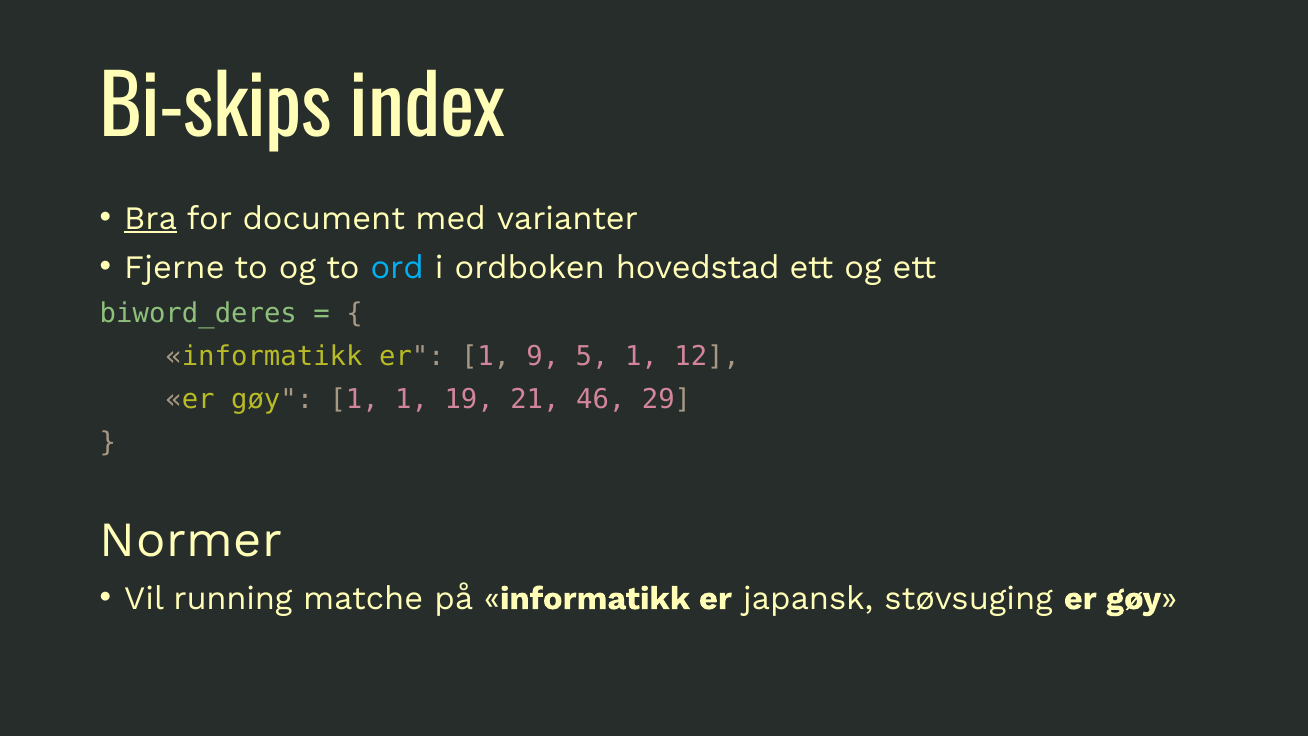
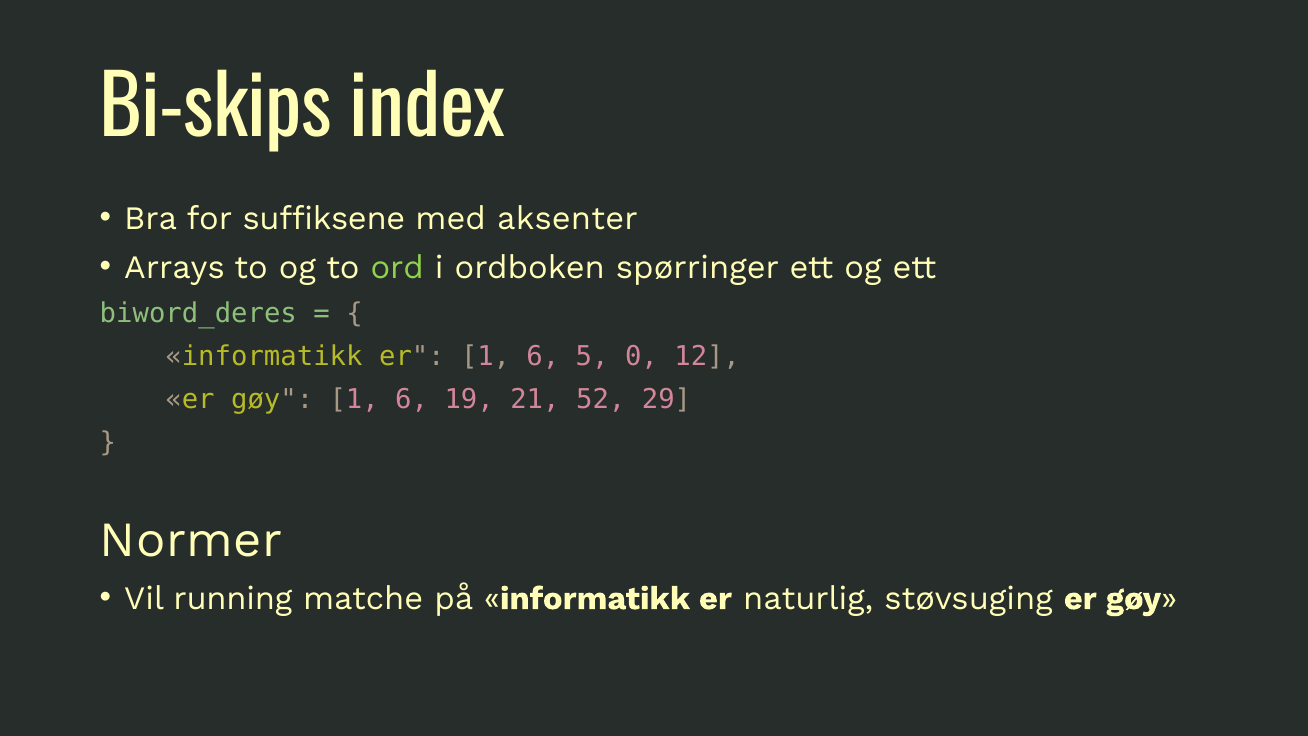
Bra underline: present -> none (151, 218)
document: document -> suffiksene (324, 218)
varianter: varianter -> aksenter (567, 218)
Fjerne: Fjerne -> Arrays (175, 267)
ord colour: light blue -> light green (397, 267)
hovedstad: hovedstad -> spørringer (698, 267)
er 1 9: 9 -> 6 (543, 356)
5 1: 1 -> 0 (641, 356)
gøy 1 1: 1 -> 6 (412, 399)
46: 46 -> 52 (601, 399)
japansk: japansk -> naturlig (808, 598)
